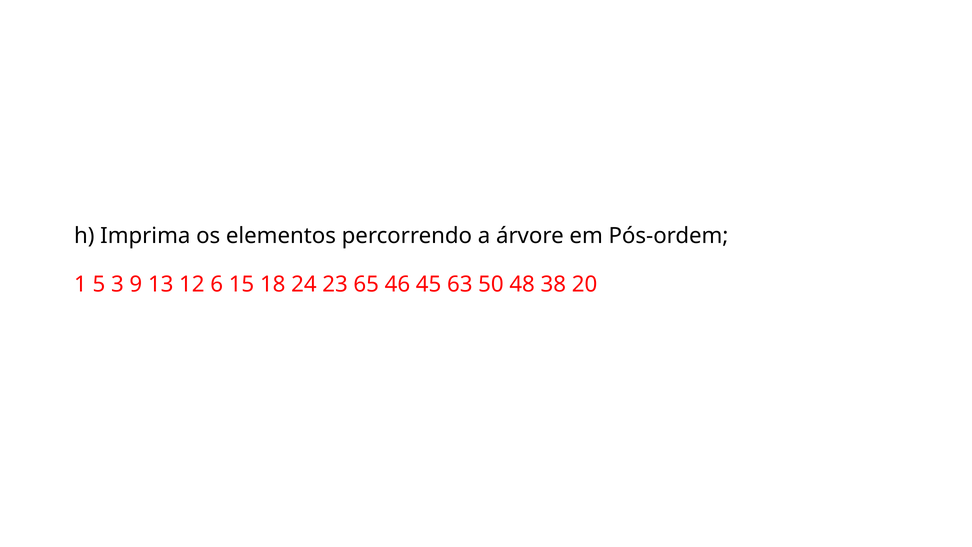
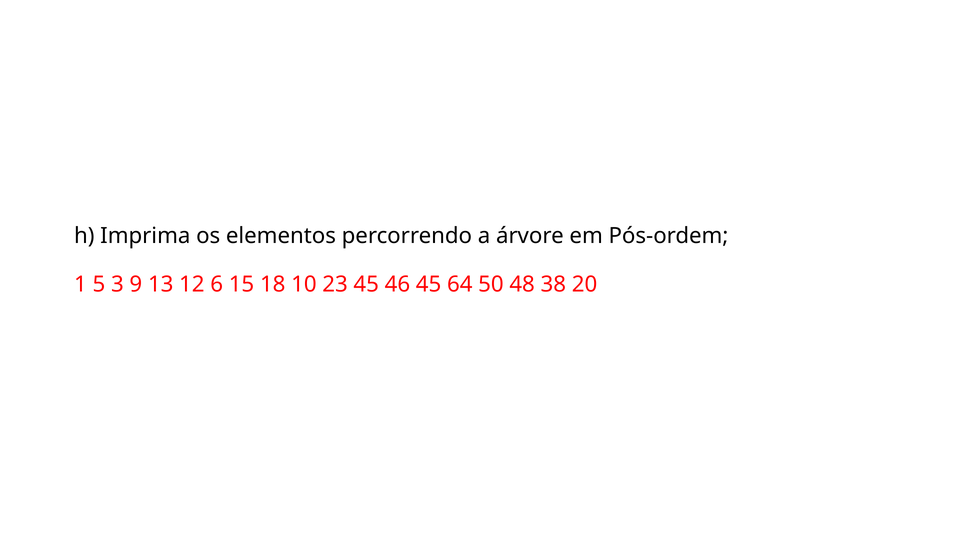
24: 24 -> 10 (304, 284)
23 65: 65 -> 45 (366, 284)
63: 63 -> 64 (460, 284)
